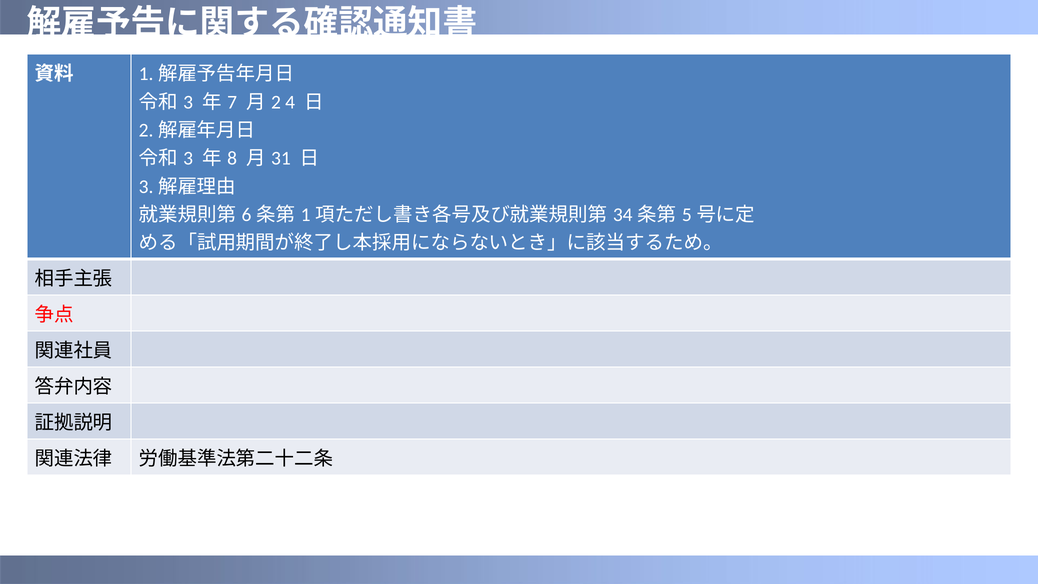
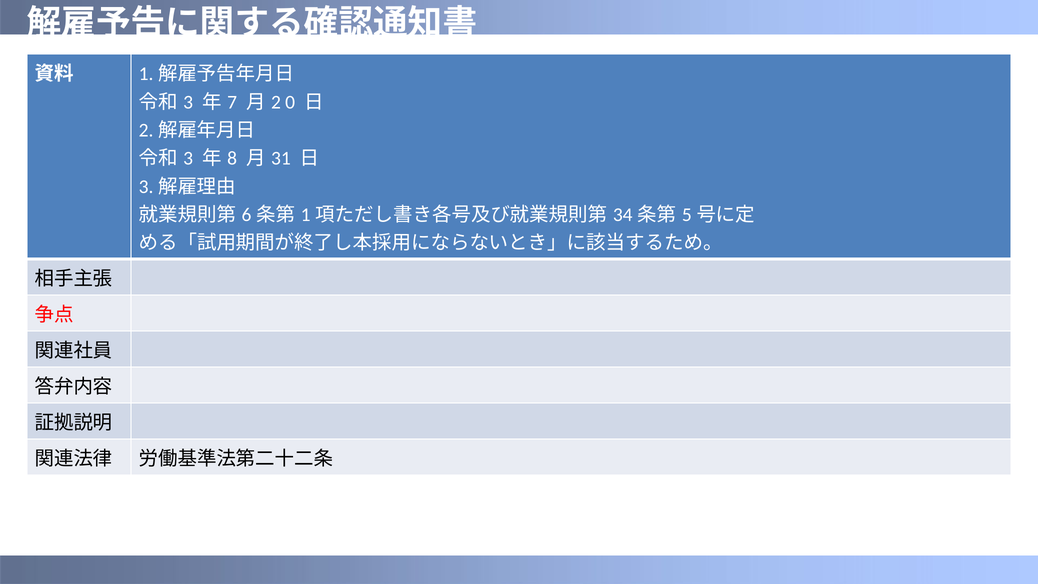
4: 4 -> 0 (290, 102)
